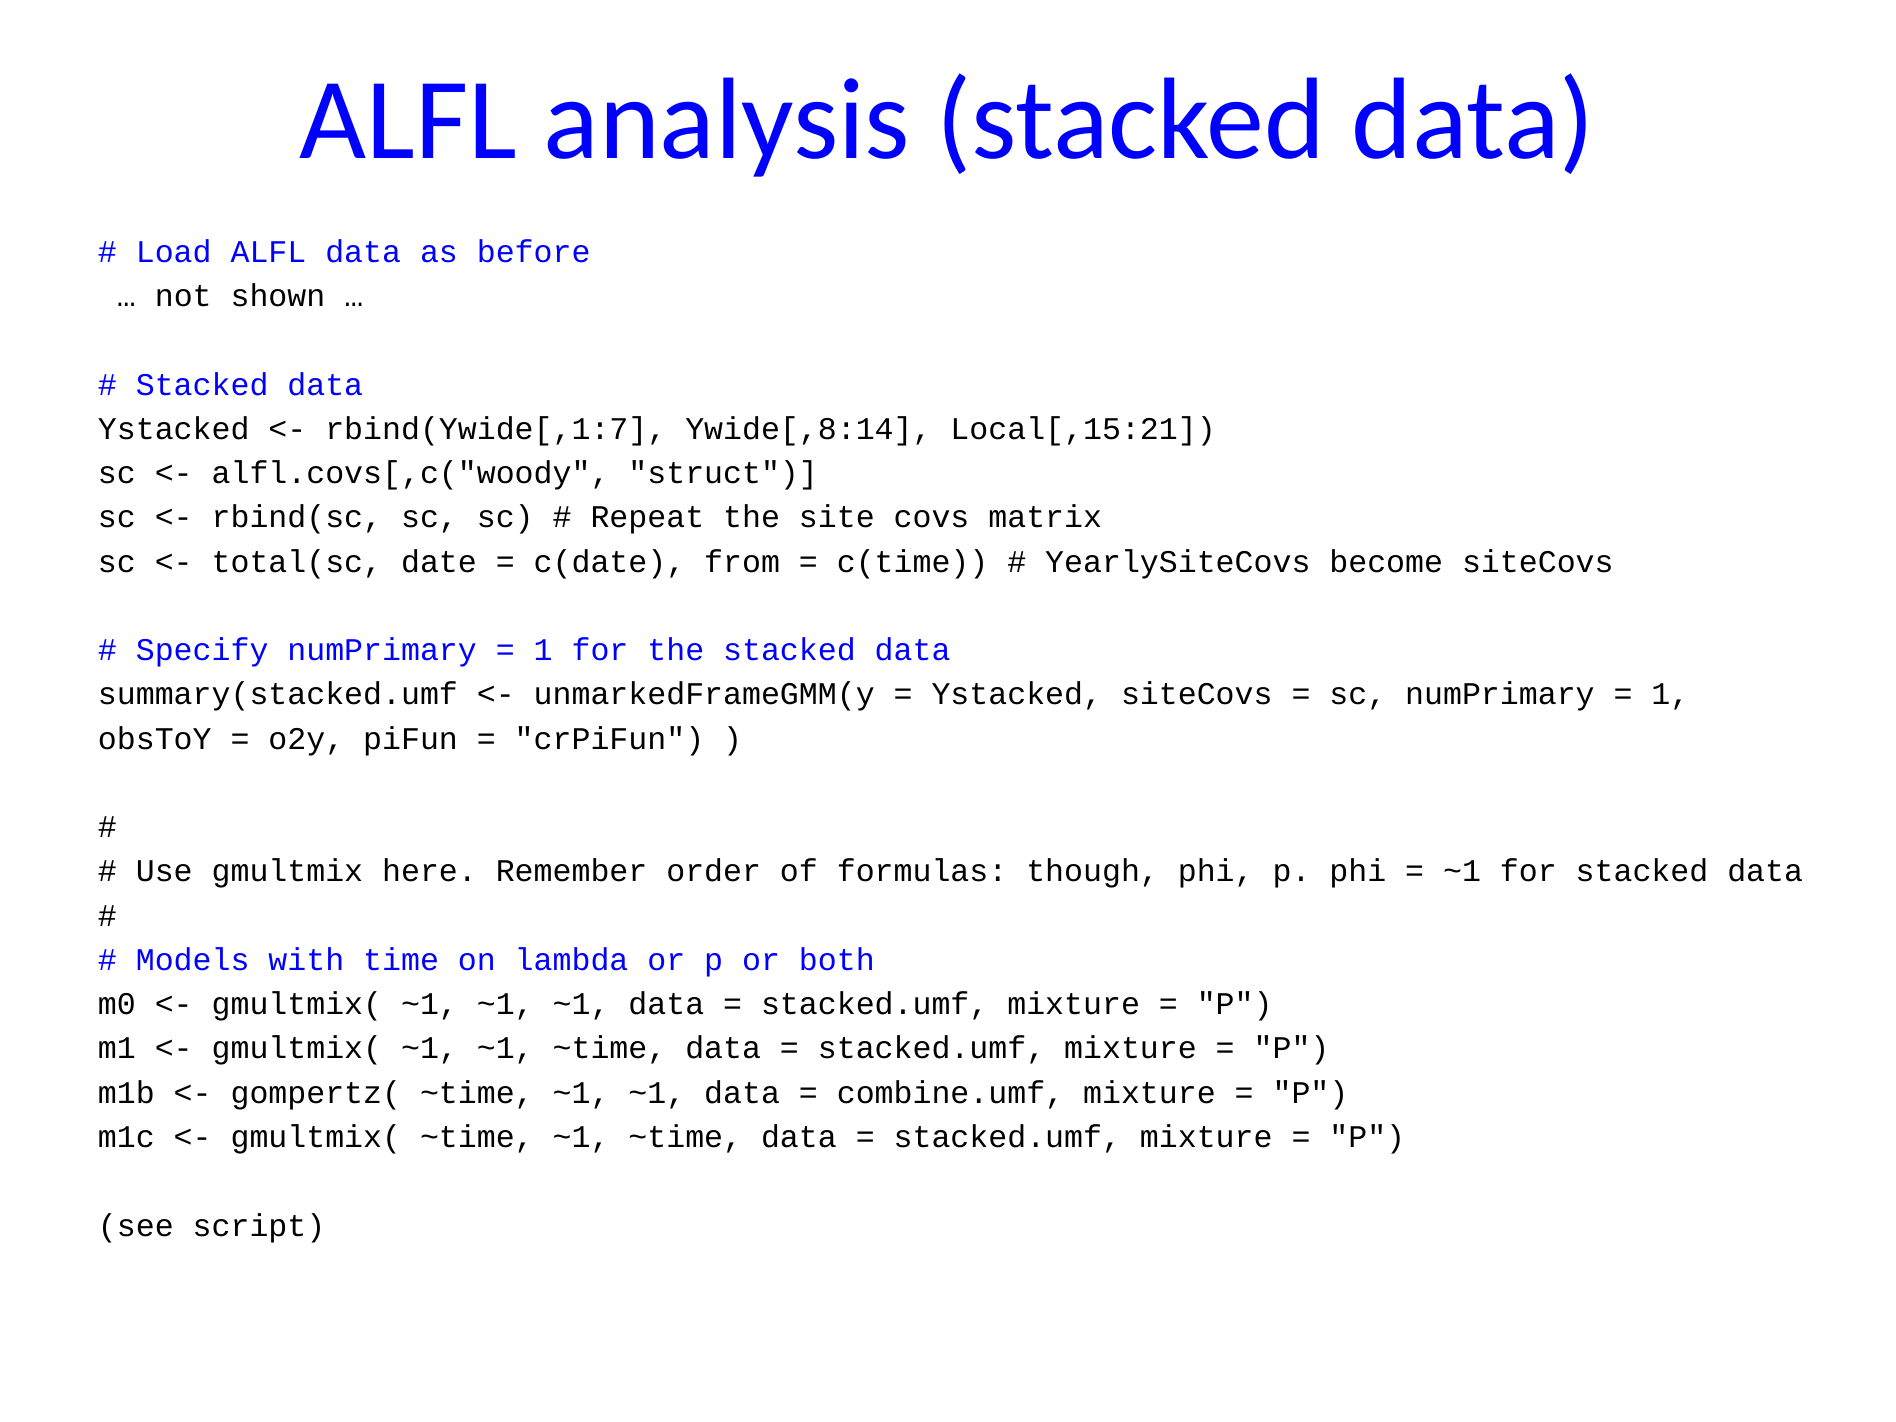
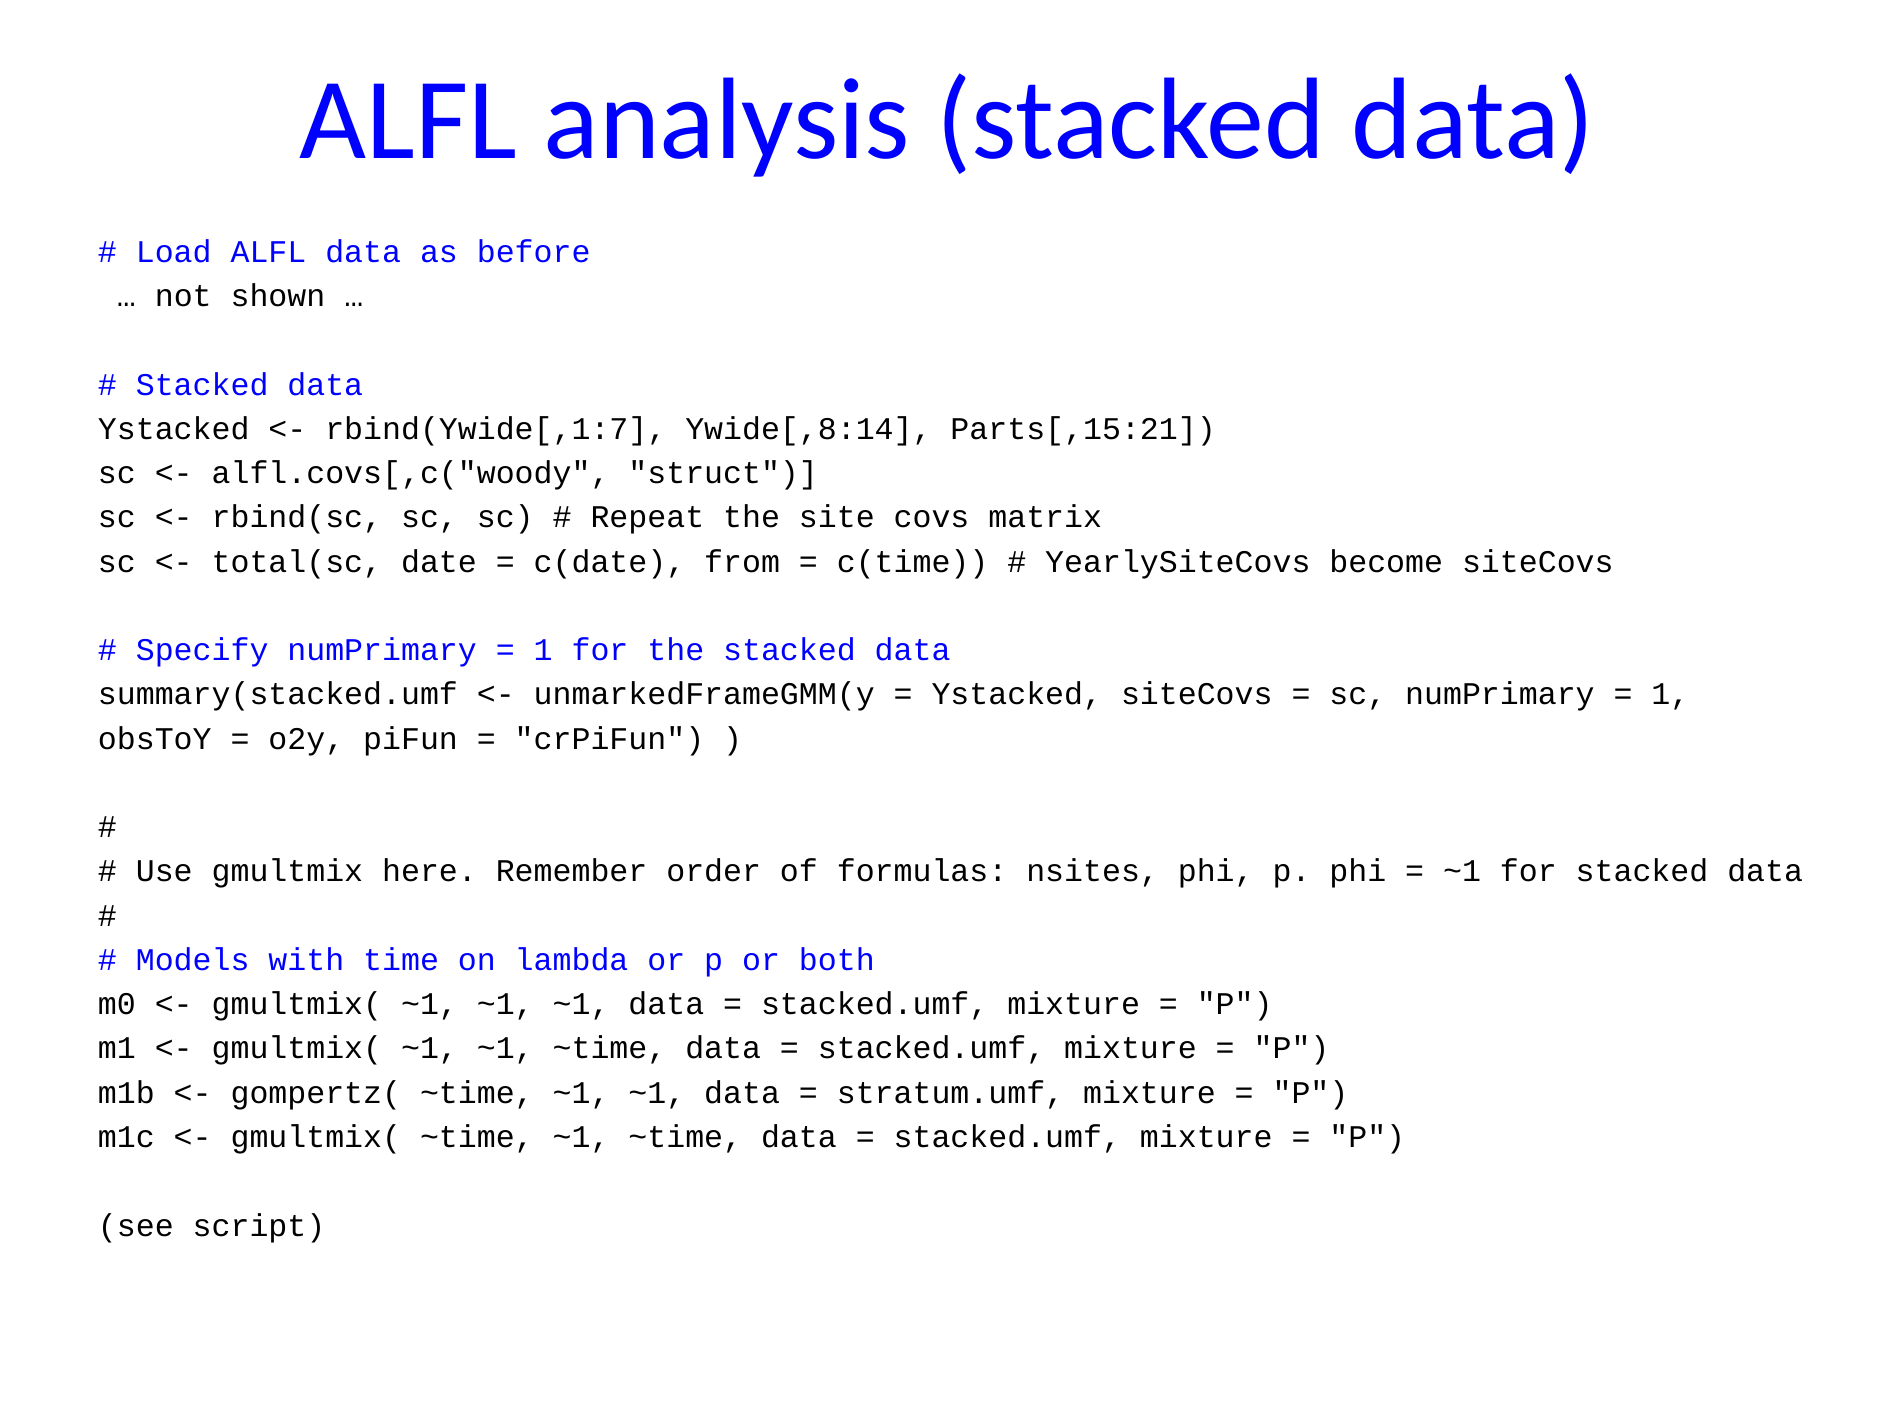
Local[,15:21: Local[,15:21 -> Parts[,15:21 (1083, 429)
though: though -> nsites (1093, 872)
combine.umf: combine.umf -> stratum.umf (950, 1093)
